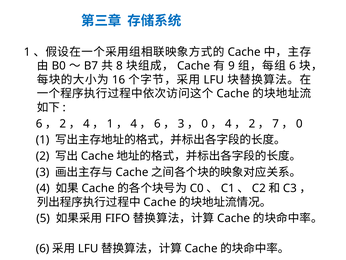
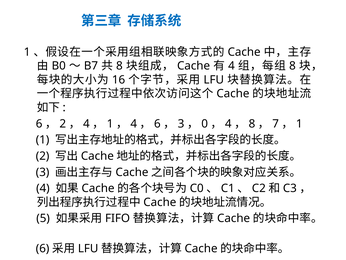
9: 9 -> 4 (231, 66)
6: 6 -> 8 (292, 66)
2: 2 -> 8 (252, 123)
0: 0 -> 1 (299, 123)
